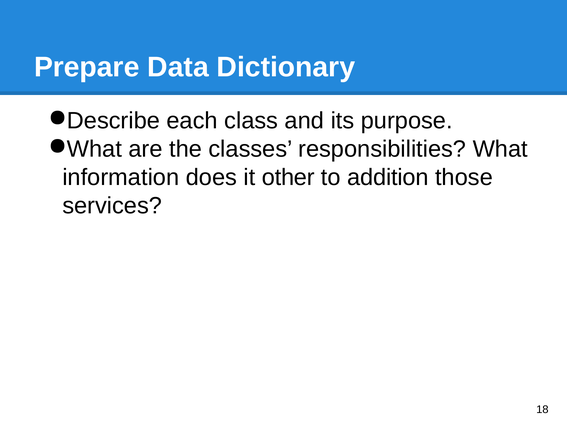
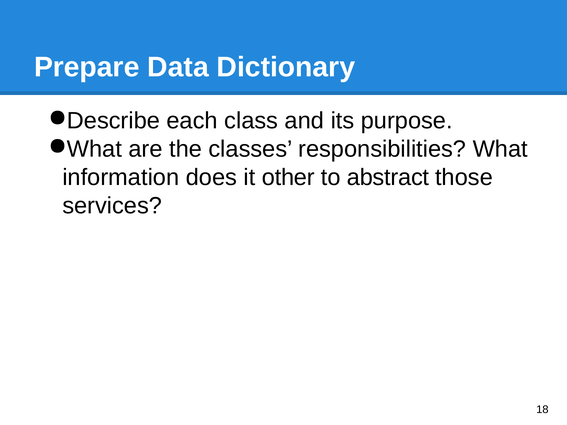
addition: addition -> abstract (388, 177)
